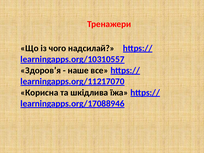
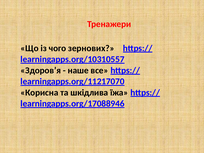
надсилай: надсилай -> зернових (91, 48)
